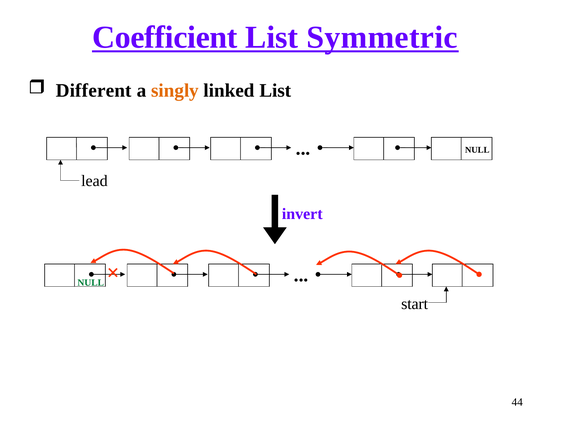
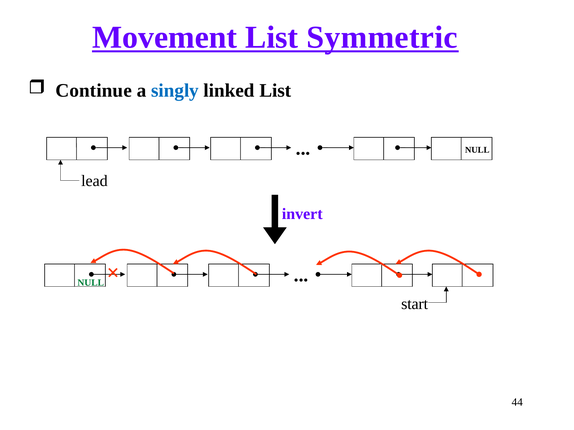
Coefficient: Coefficient -> Movement (165, 37)
Different: Different -> Continue (94, 91)
singly colour: orange -> blue (175, 91)
